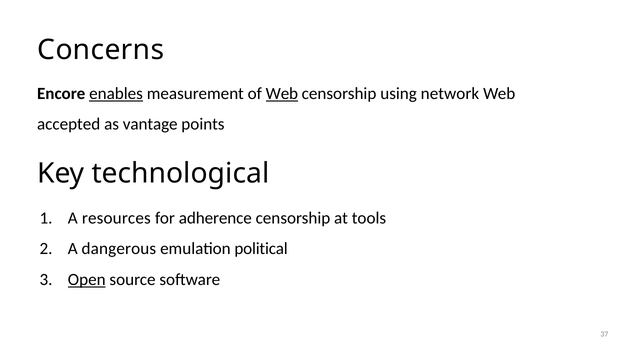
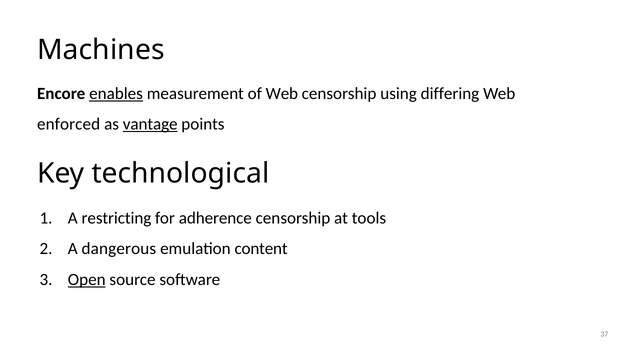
Concerns: Concerns -> Machines (101, 50)
Web underline: present -> none (282, 93)
network: network -> differing (450, 93)
accepted: accepted -> enforced (69, 124)
vantage underline: none -> present (150, 124)
resources: resources -> restricting (116, 218)
political: political -> content (261, 249)
